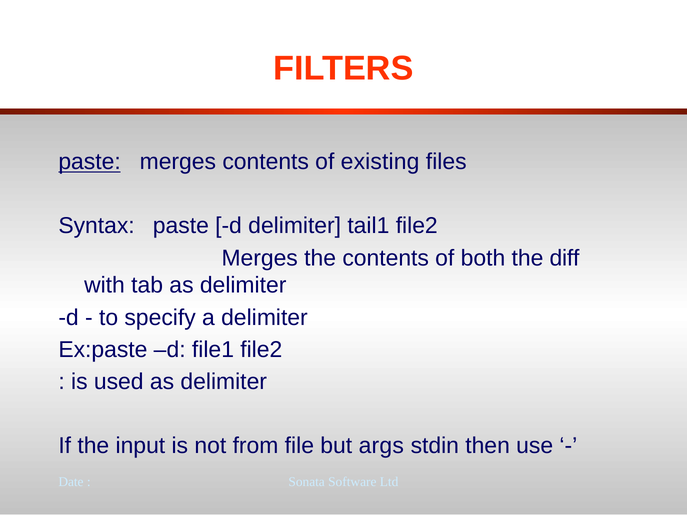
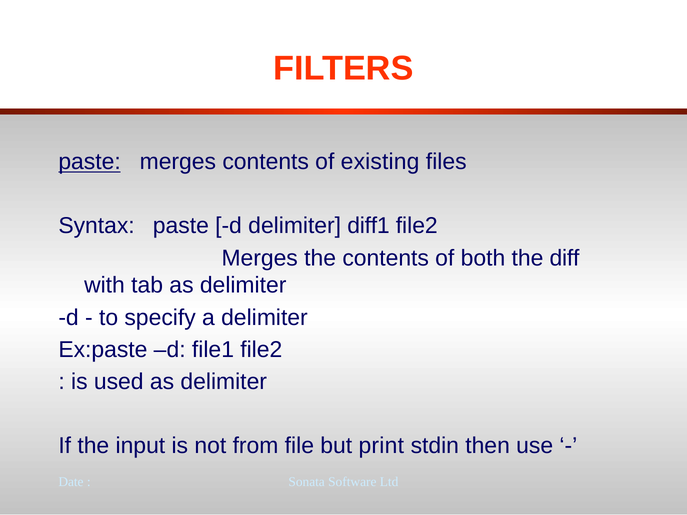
tail1: tail1 -> diff1 (369, 226)
args: args -> print (381, 446)
